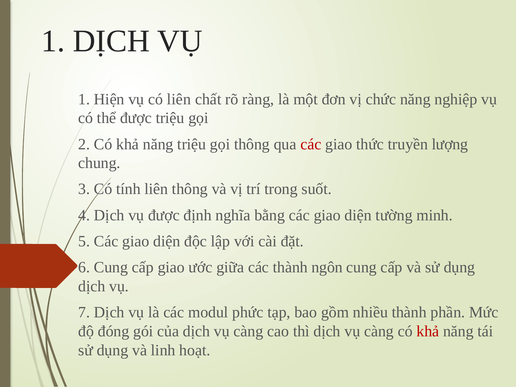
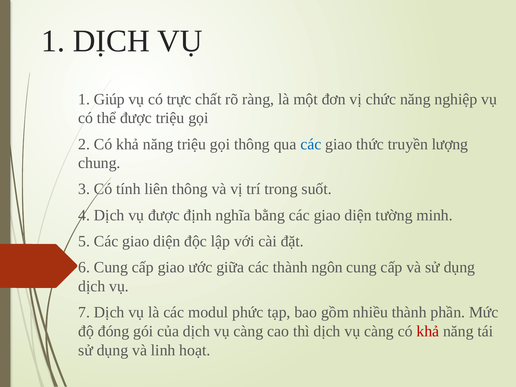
Hiện: Hiện -> Giúp (109, 99)
có liên: liên -> trực (179, 99)
các colour: red -> blue (311, 144)
